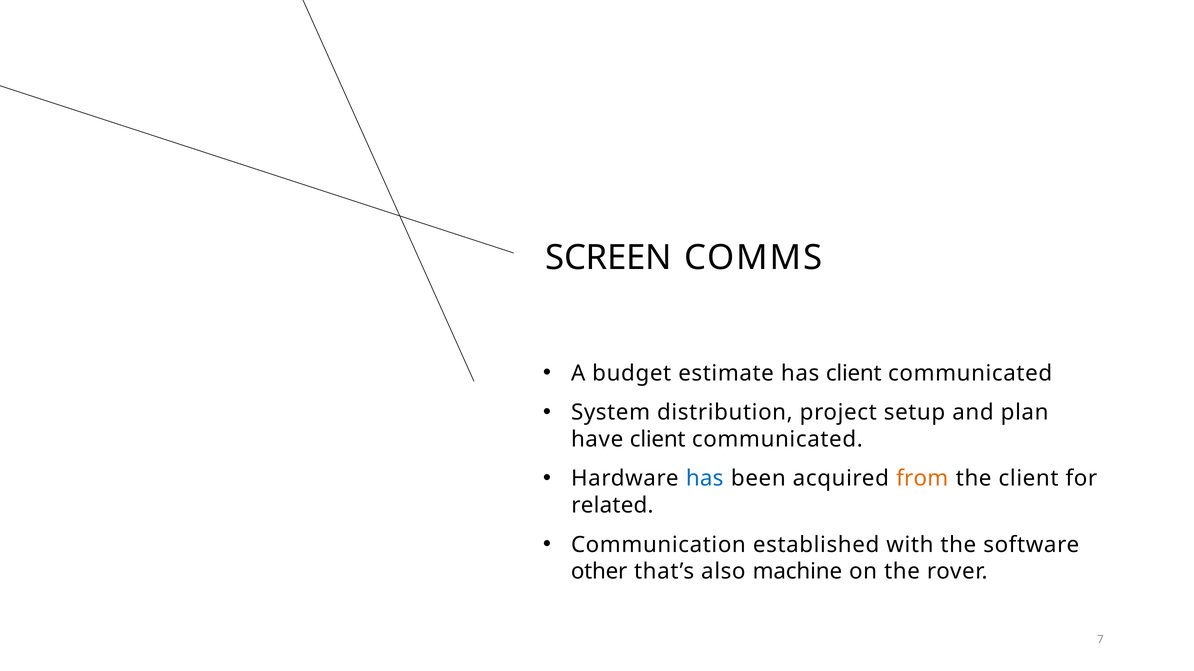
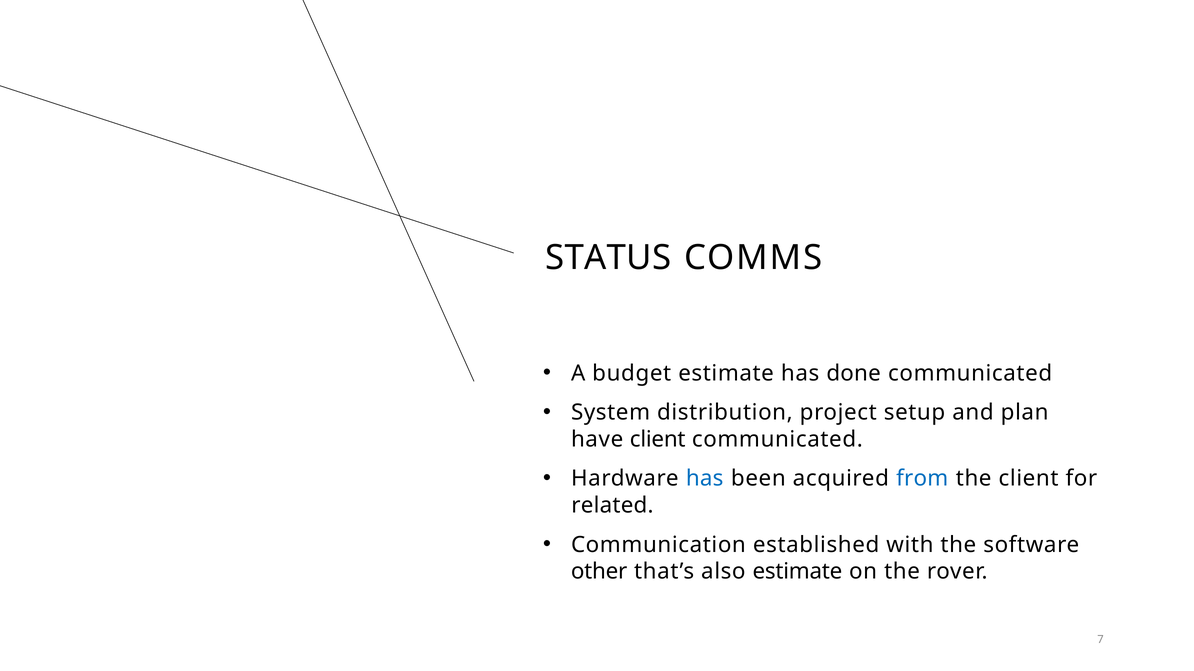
SCREEN: SCREEN -> STATUS (608, 258)
has client: client -> done (854, 374)
from colour: orange -> blue (922, 479)
also machine: machine -> estimate (797, 572)
